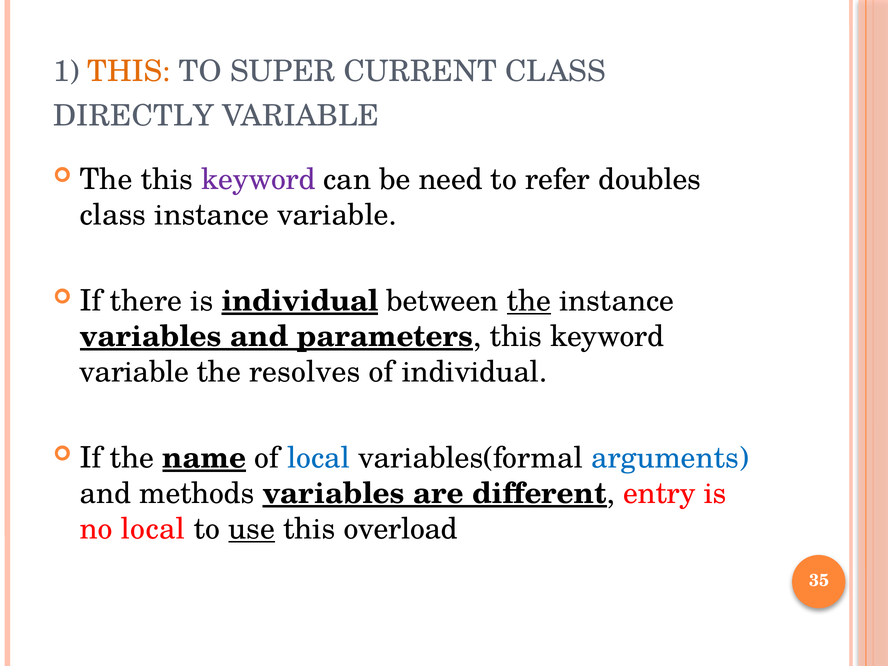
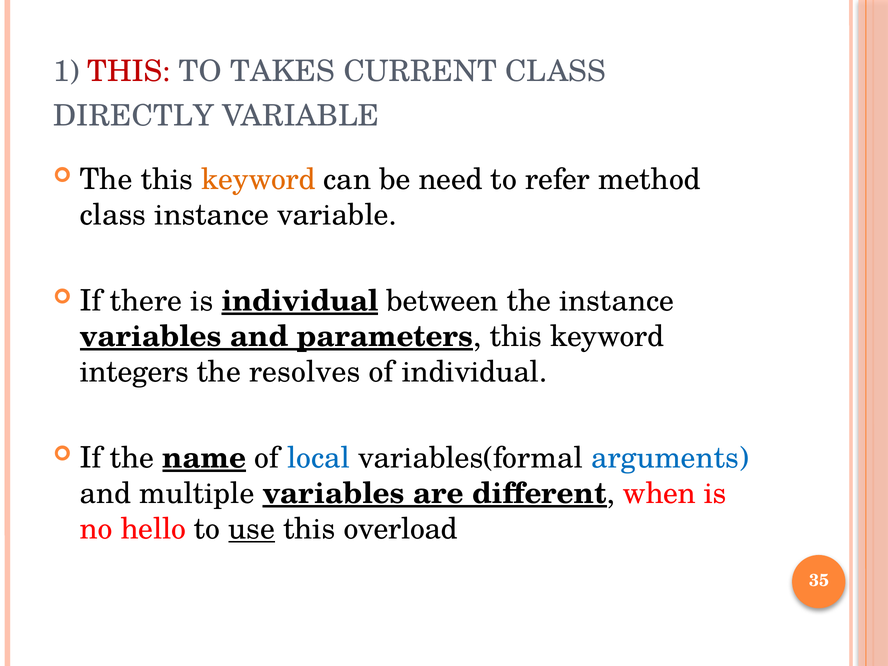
THIS colour: orange -> red (129, 72)
SUPER: SUPER -> TAKES (283, 72)
keyword colour: purple -> orange (258, 180)
doubles: doubles -> method (650, 180)
the underline: present -> none (529, 301)
variable: variable -> integers (134, 372)
methods: methods -> multiple (197, 493)
entry: entry -> when (659, 493)
no local: local -> hello (153, 529)
